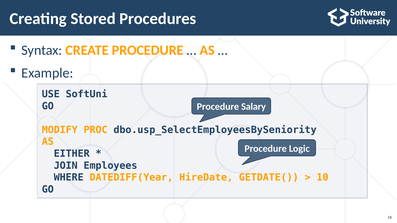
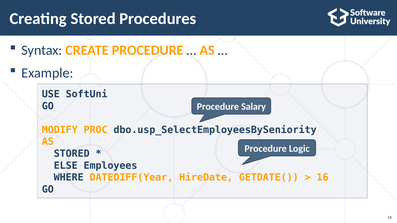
EITHER: EITHER -> STORED (72, 154)
JOIN: JOIN -> ELSE (66, 166)
10: 10 -> 16 (323, 178)
